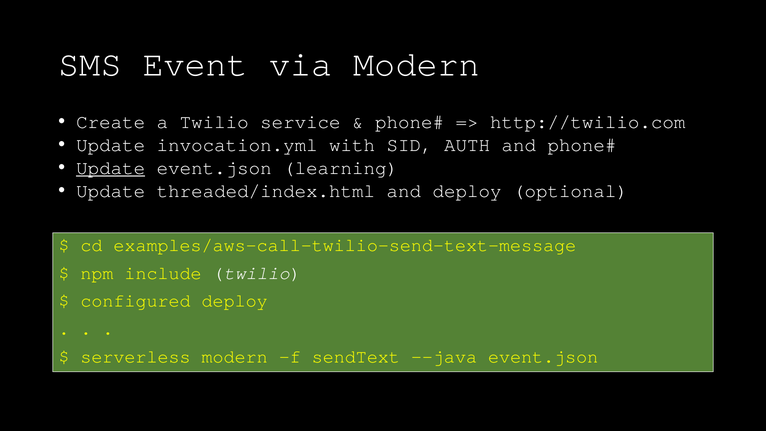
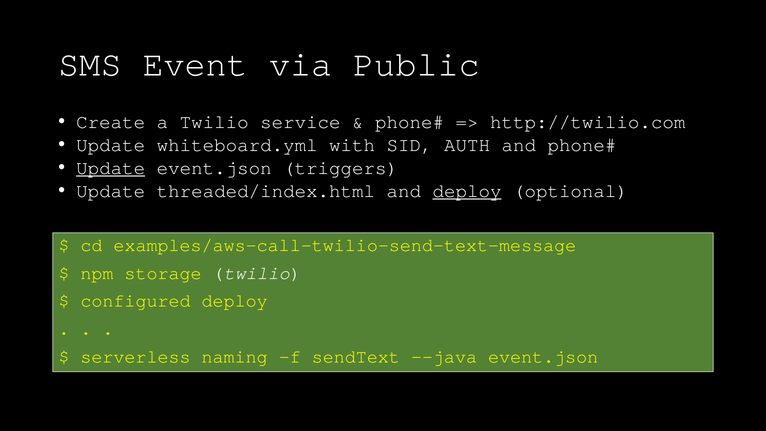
via Modern: Modern -> Public (417, 64)
invocation.yml: invocation.yml -> whiteboard.yml (237, 145)
learning: learning -> triggers (341, 168)
deploy underline: none -> present (467, 191)
include: include -> storage (163, 273)
serverless modern: modern -> naming (235, 356)
